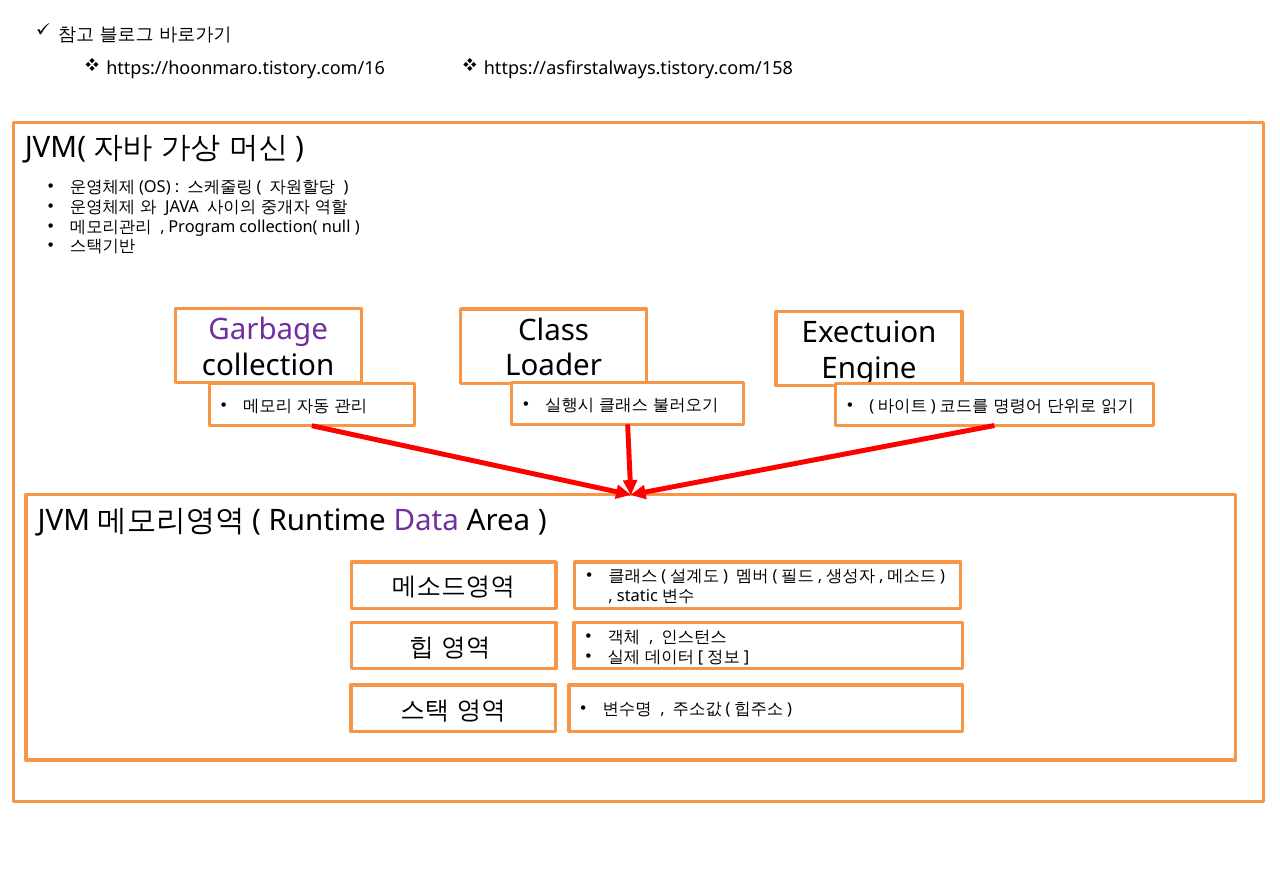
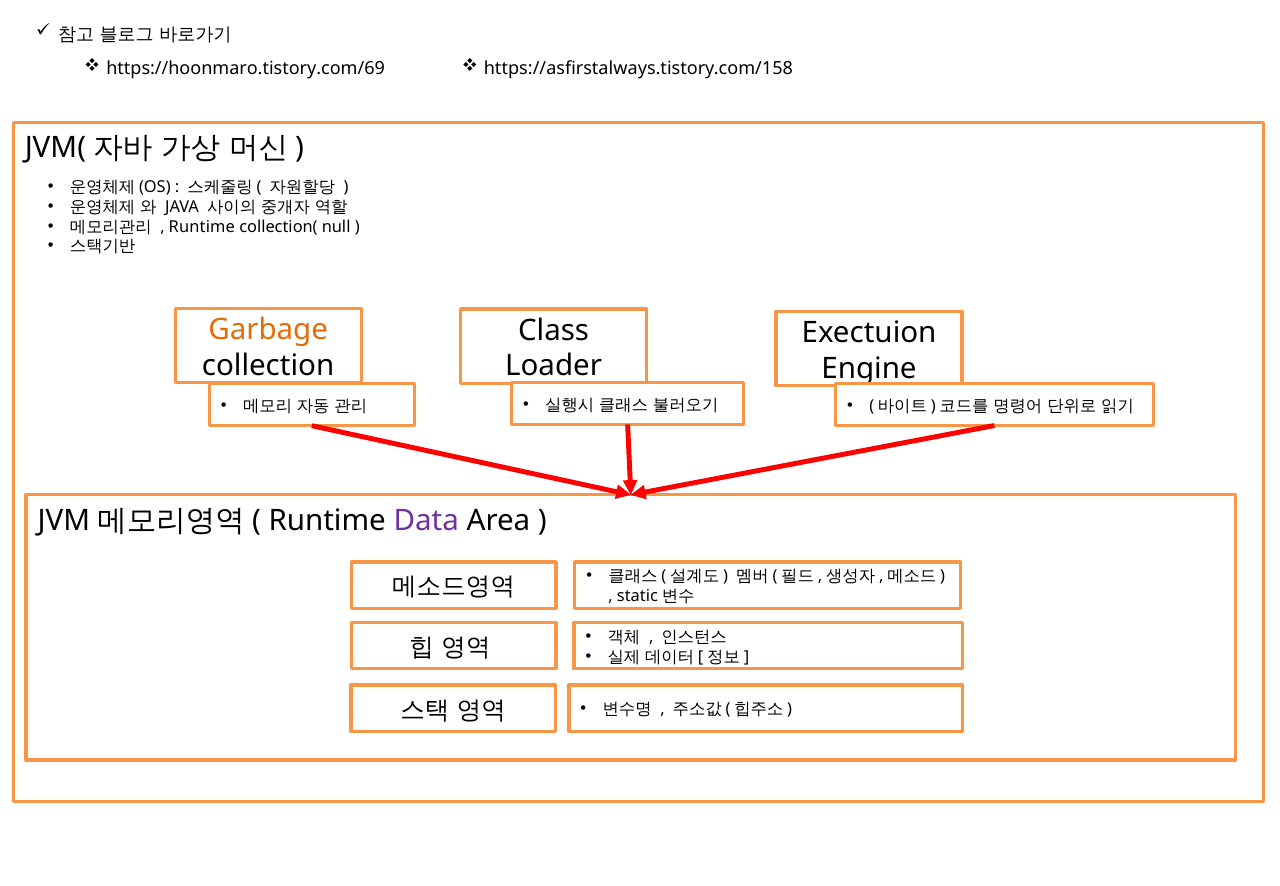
https://hoonmaro.tistory.com/16: https://hoonmaro.tistory.com/16 -> https://hoonmaro.tistory.com/69 (246, 68)
Program: Program -> Runtime (202, 227)
Garbage colour: purple -> orange (268, 330)
